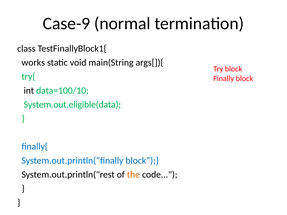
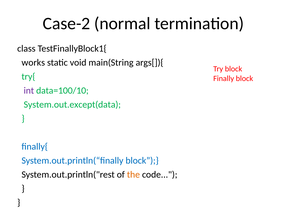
Case-9: Case-9 -> Case-2 (66, 23)
int colour: black -> purple (29, 91)
System.out.eligible(data: System.out.eligible(data -> System.out.except(data (72, 105)
